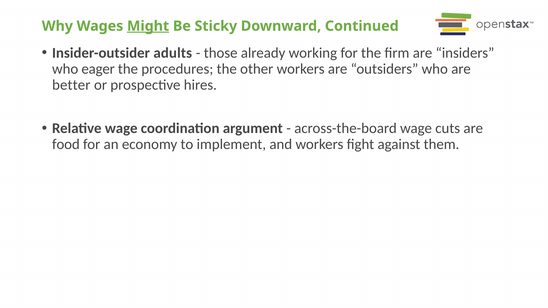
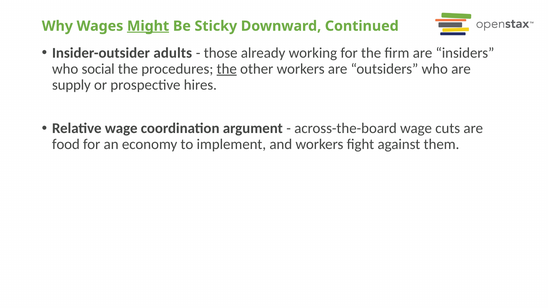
eager: eager -> social (98, 69)
the underline: none -> present (227, 69)
better: better -> supply (71, 85)
